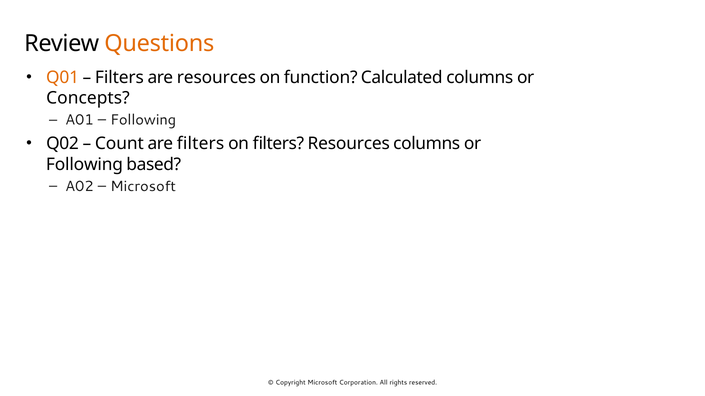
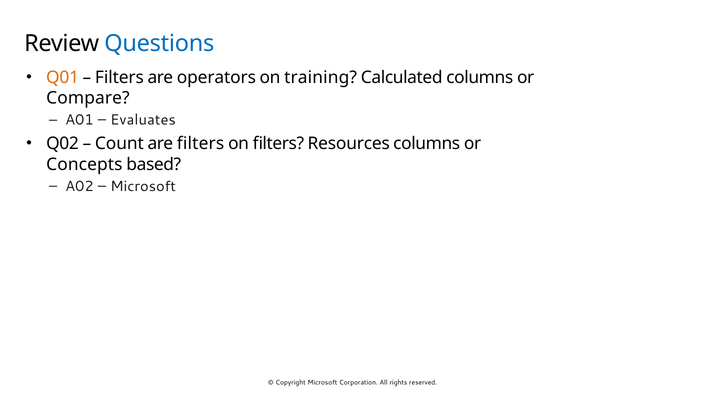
Questions colour: orange -> blue (159, 43)
are resources: resources -> operators (216, 78)
function: function -> training (321, 78)
Concepts: Concepts -> Compare (88, 98)
Following: Following -> Evaluates (143, 120)
Following: Following -> Concepts (84, 165)
